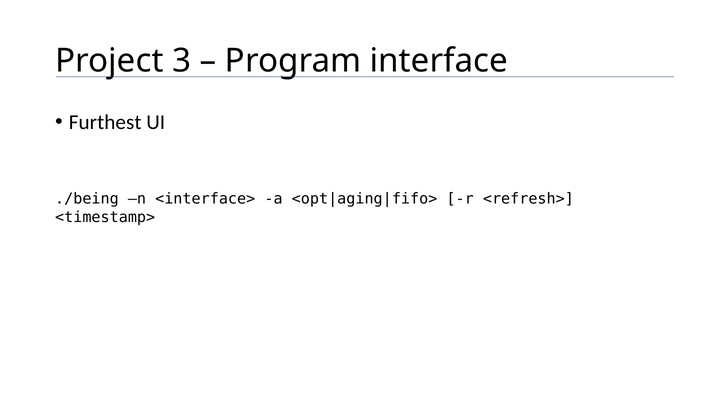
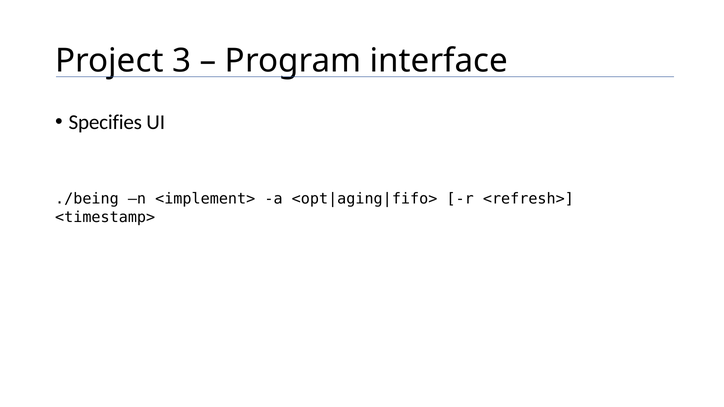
Furthest: Furthest -> Specifies (105, 122)
<interface>: <interface> -> <implement> (205, 199)
